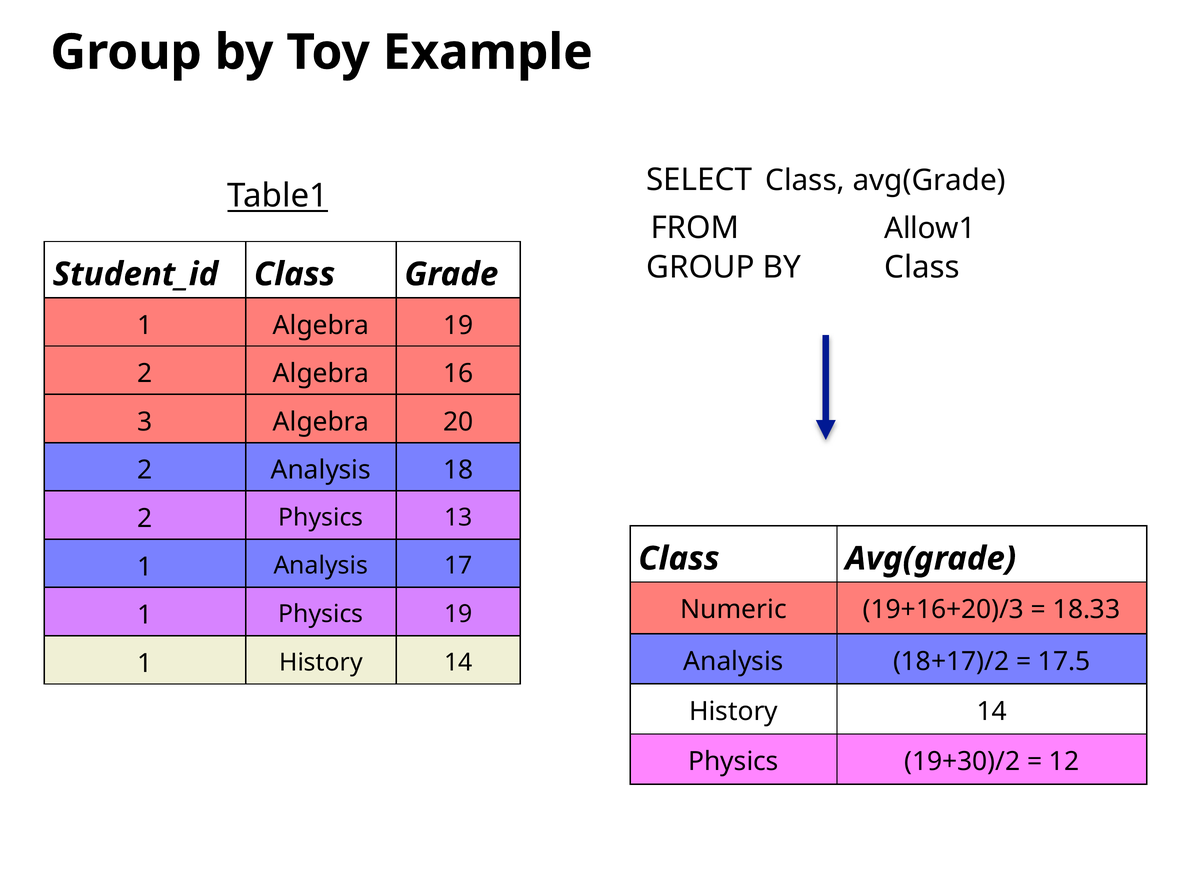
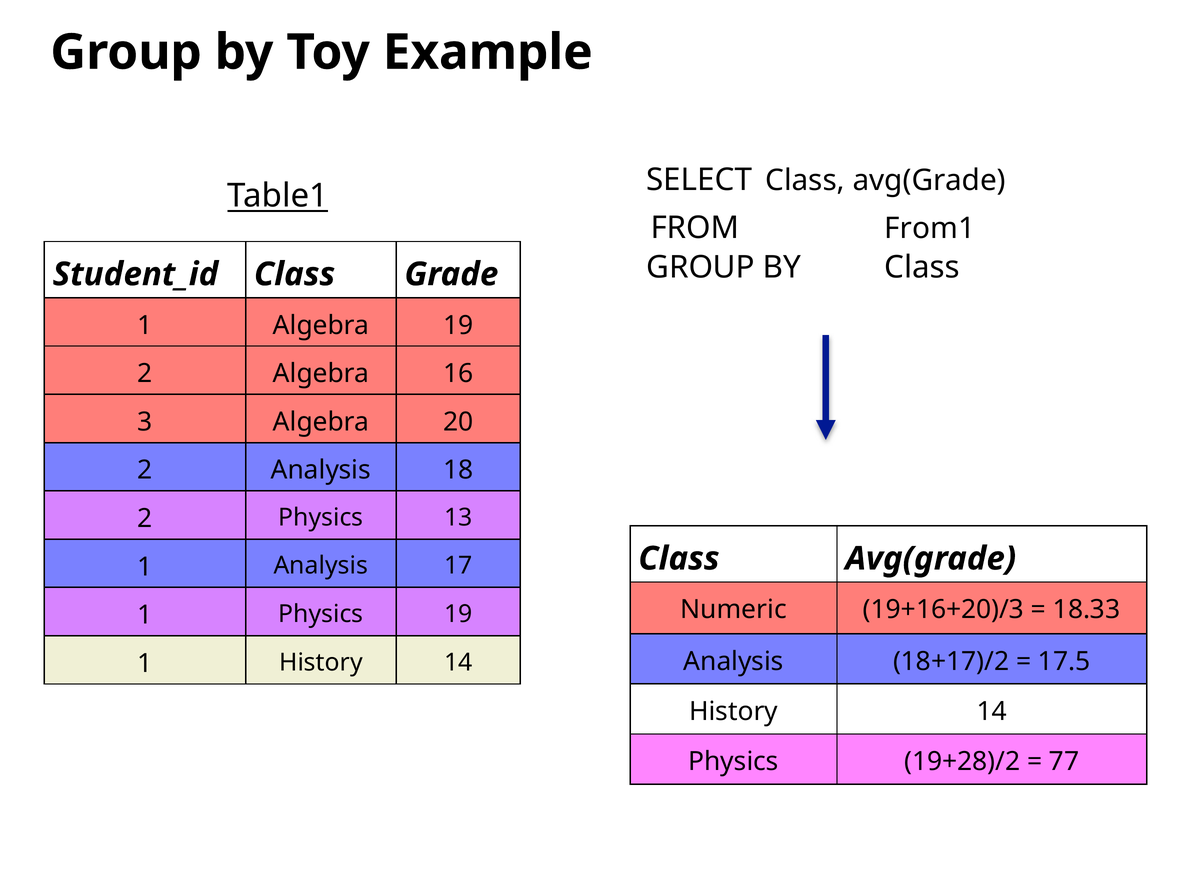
Allow1: Allow1 -> From1 (930, 228)
19+30)/2: 19+30)/2 -> 19+28)/2 (962, 762)
12: 12 -> 77 (1064, 762)
